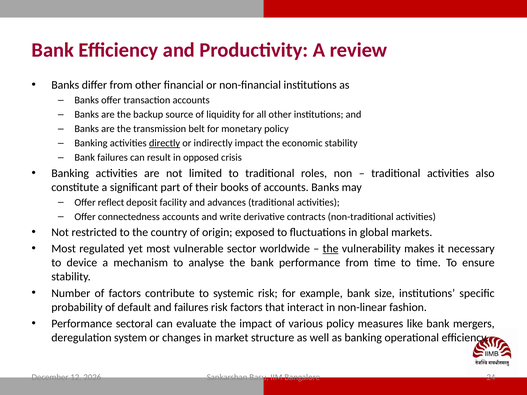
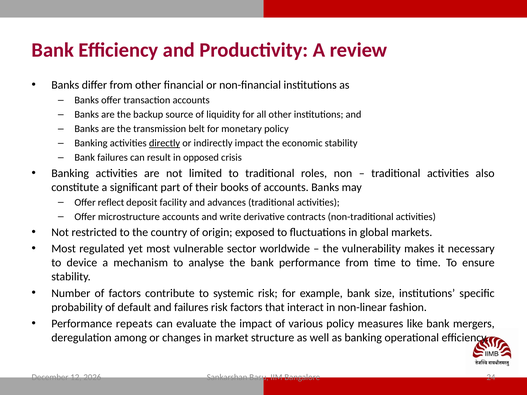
connectedness: connectedness -> microstructure (129, 217)
the underline: present -> none (331, 249)
sectoral: sectoral -> repeats (134, 324)
system: system -> among (130, 338)
